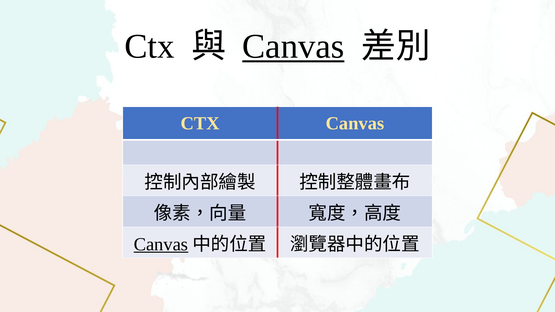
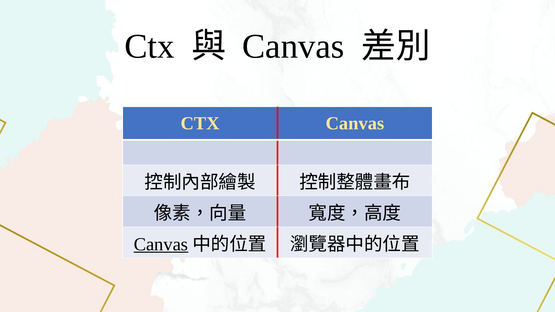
Canvas underline: present -> none (293, 47)
